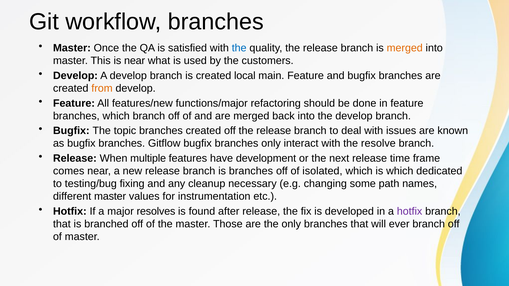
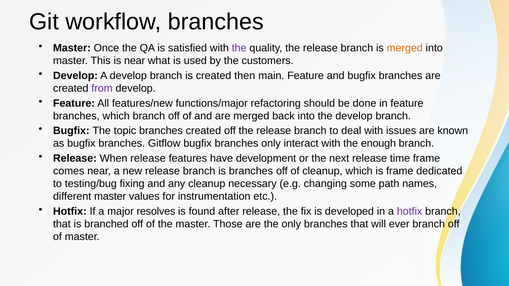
the colour: blue -> purple (239, 48)
local: local -> then (245, 76)
from colour: orange -> purple (102, 88)
resolve: resolve -> enough (378, 144)
When multiple: multiple -> release (148, 158)
of isolated: isolated -> cleanup (322, 171)
is which: which -> frame (400, 171)
